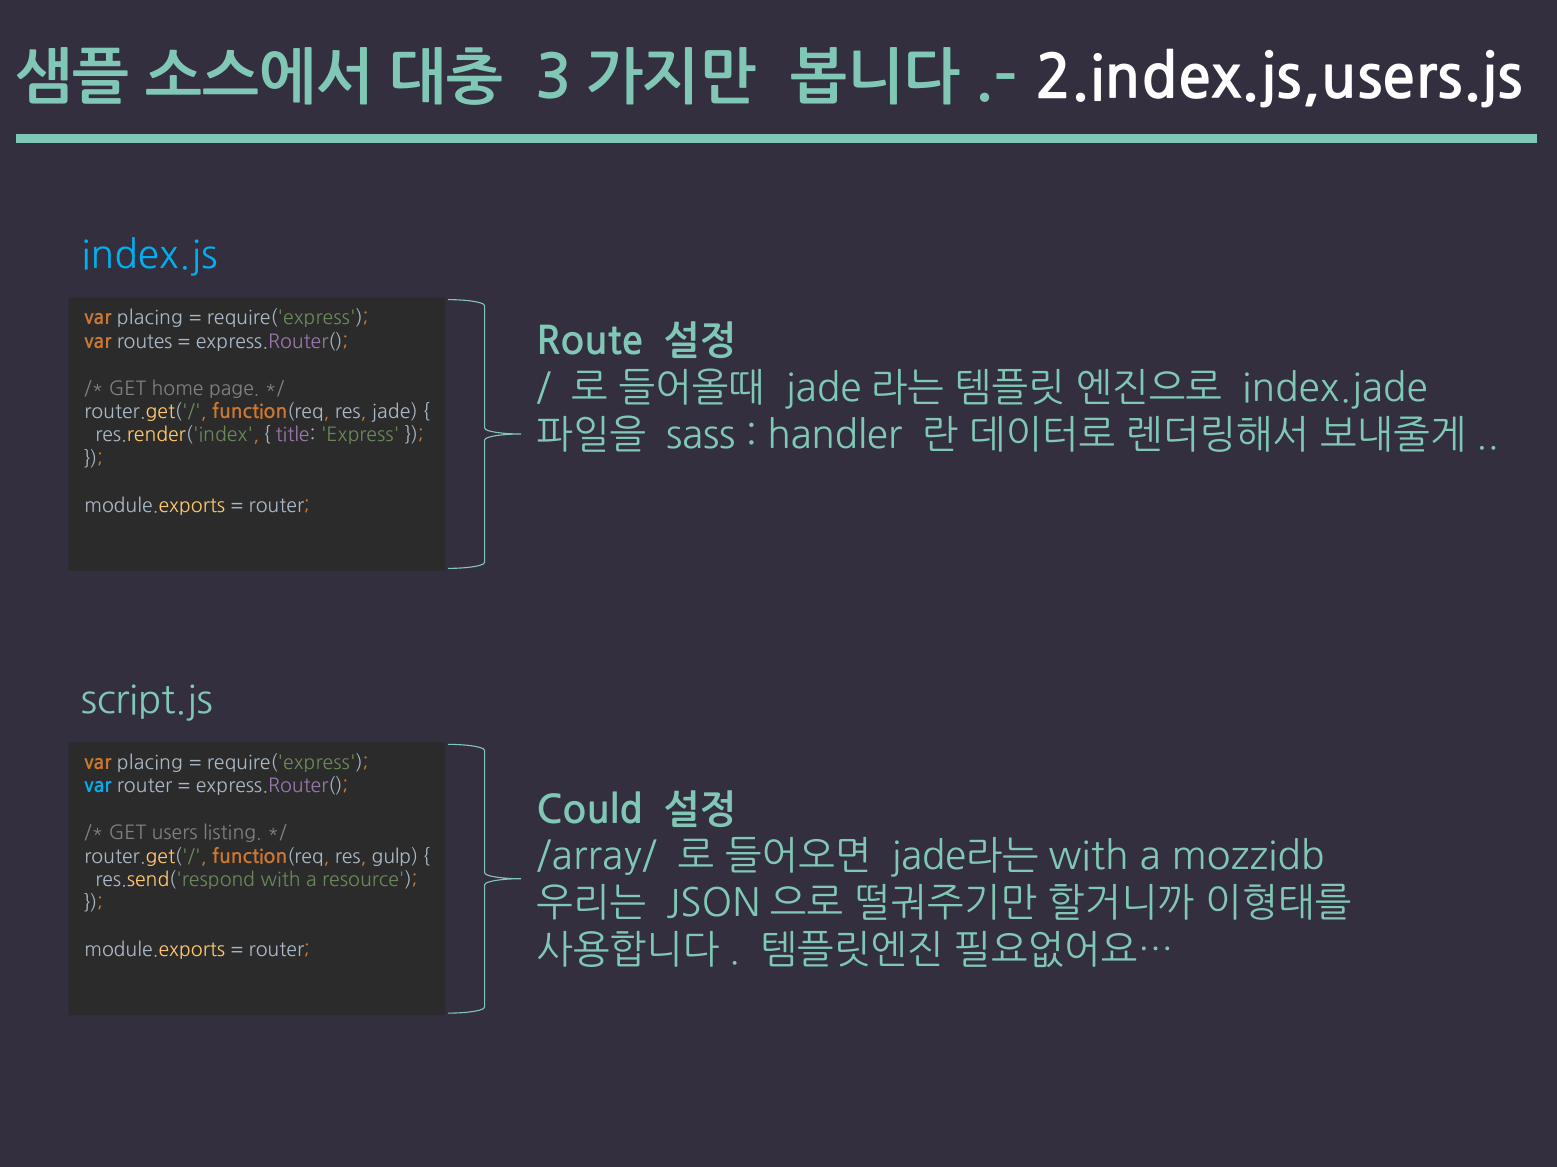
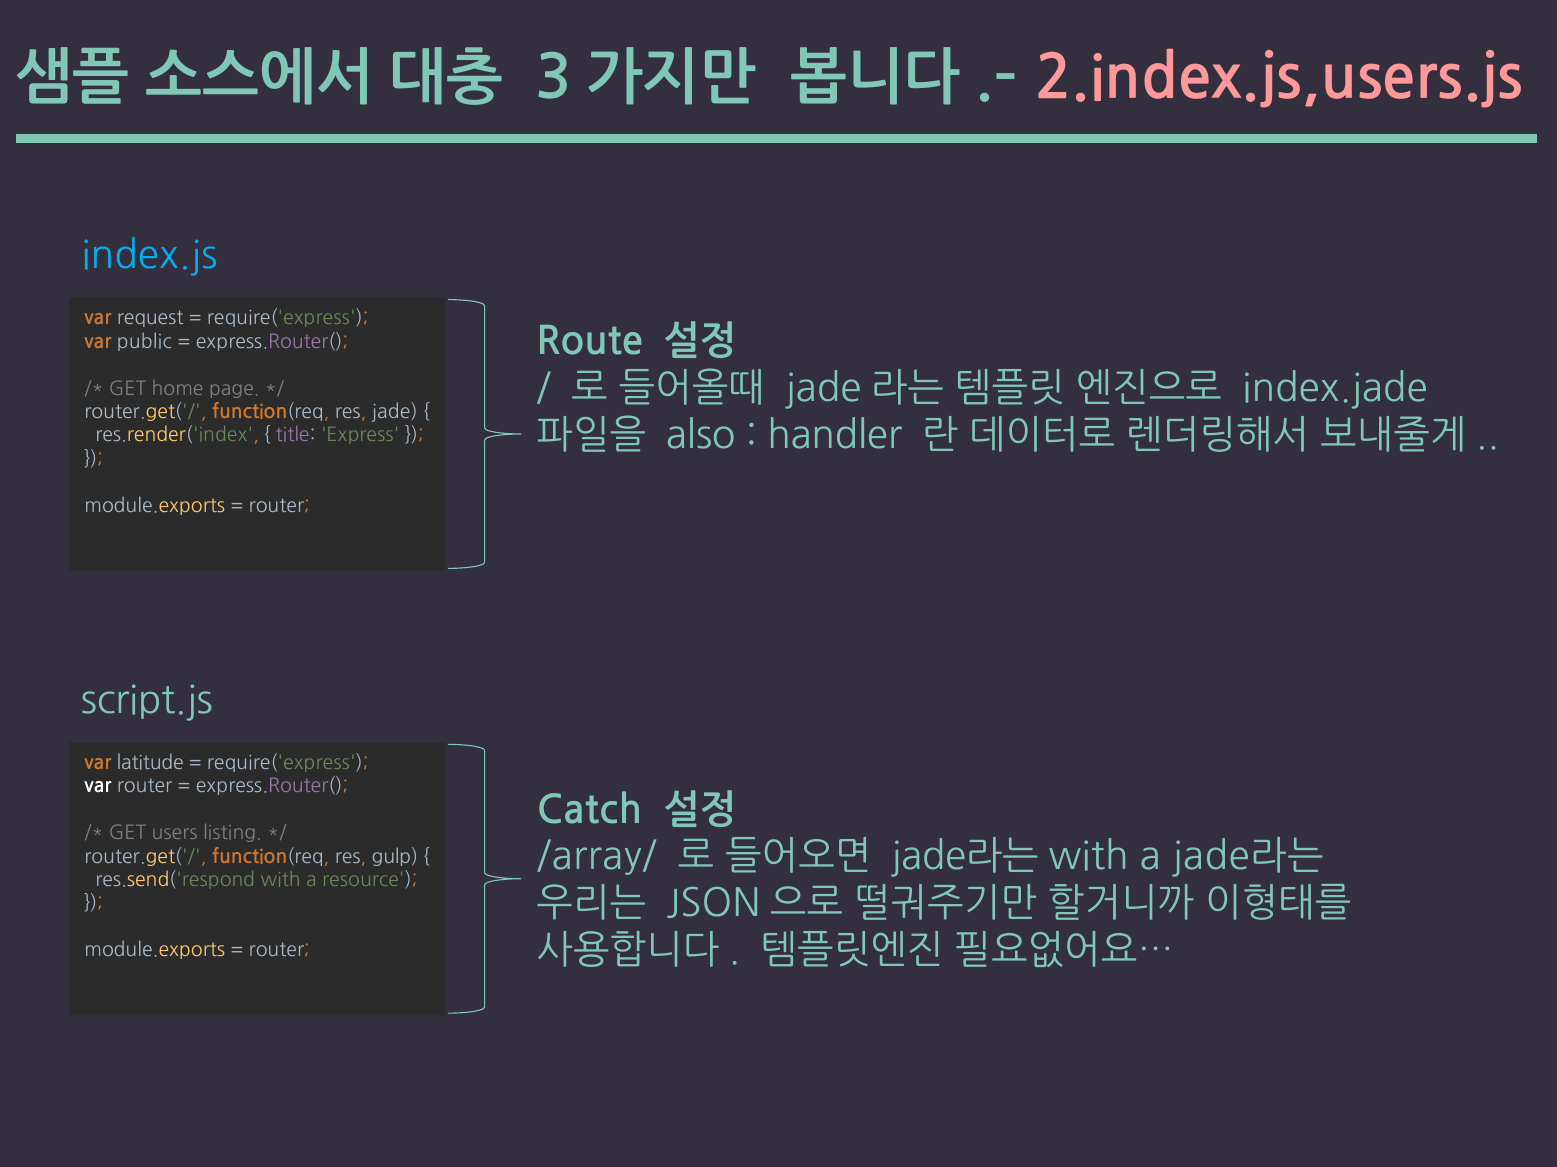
2.index.js,users.js colour: white -> pink (1279, 78)
placing: placing -> request (150, 319)
routes: routes -> public (144, 342)
sass: sass -> also (701, 436)
placing: placing -> latitude (150, 764)
var colour: light blue -> white (98, 787)
Could: Could -> Catch (590, 811)
a mozzidb: mozzidb -> jade라는 (1248, 858)
